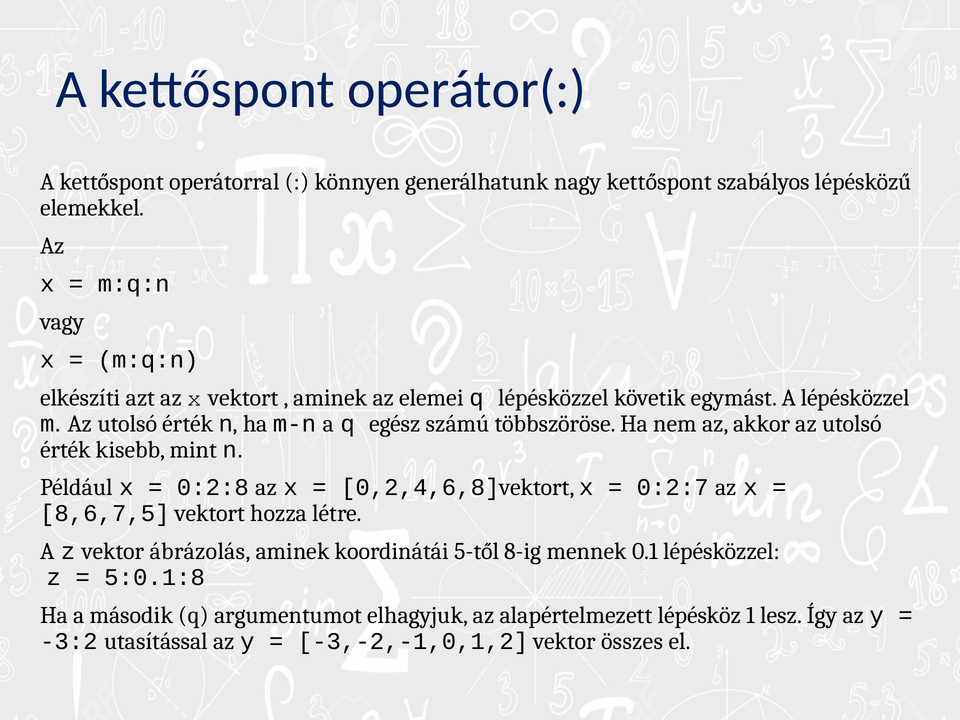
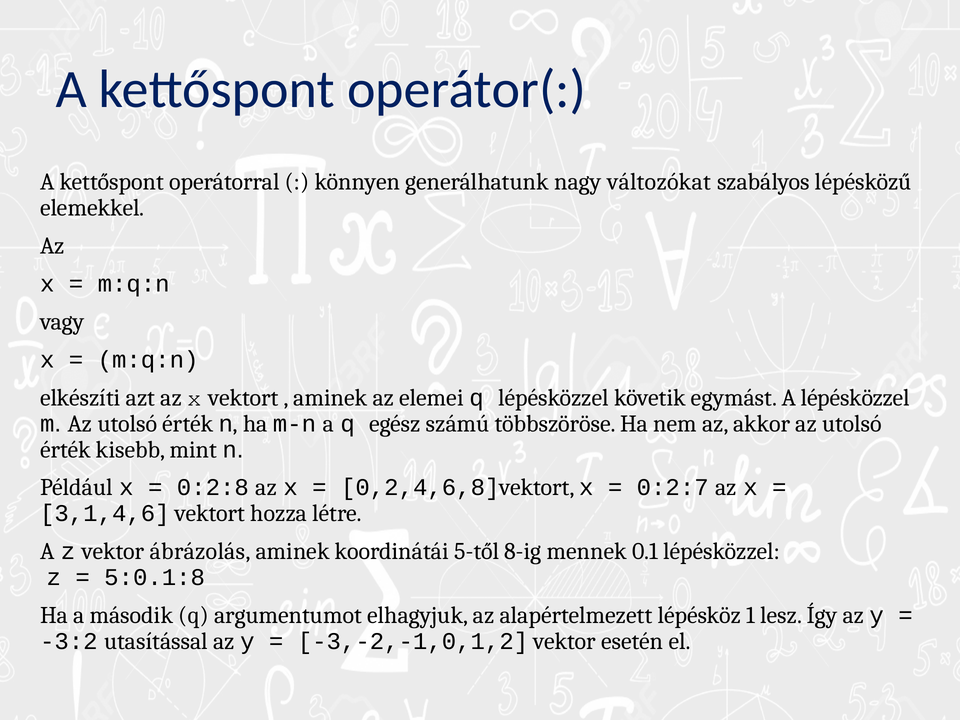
nagy kettőspont: kettőspont -> változókat (659, 182)
8,6,7,5: 8,6,7,5 -> 3,1,4,6 (105, 513)
összes: összes -> esetén (632, 641)
